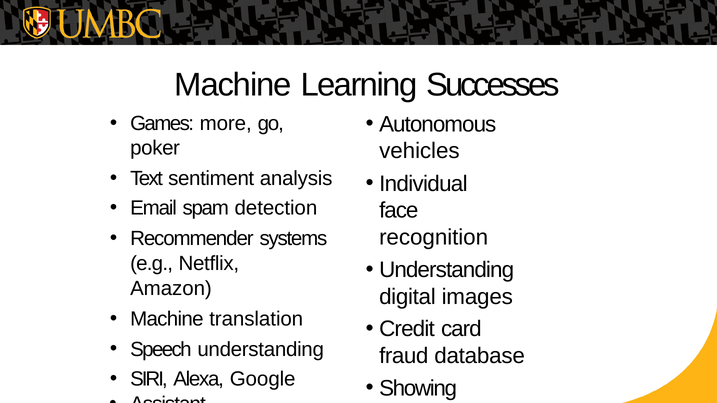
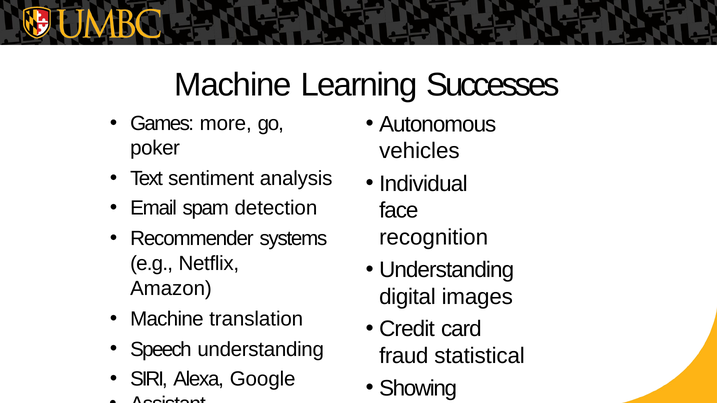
database: database -> statistical (480, 356)
